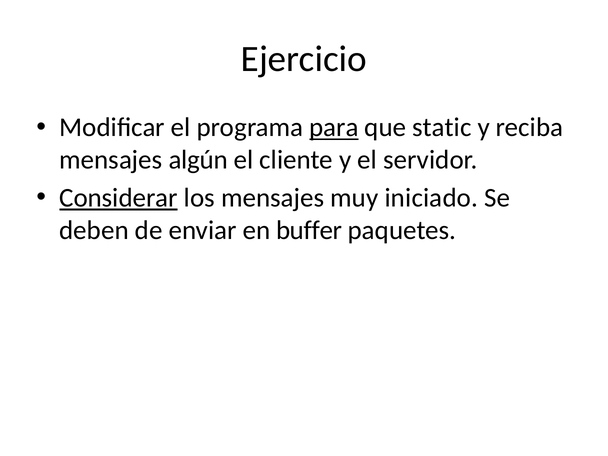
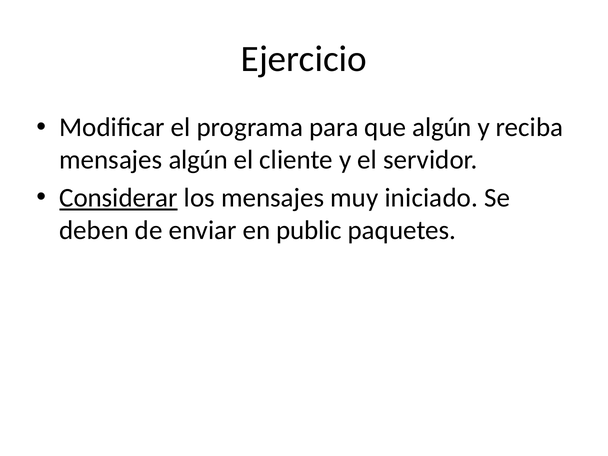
para underline: present -> none (334, 128)
que static: static -> algún (442, 128)
buffer: buffer -> public (309, 230)
